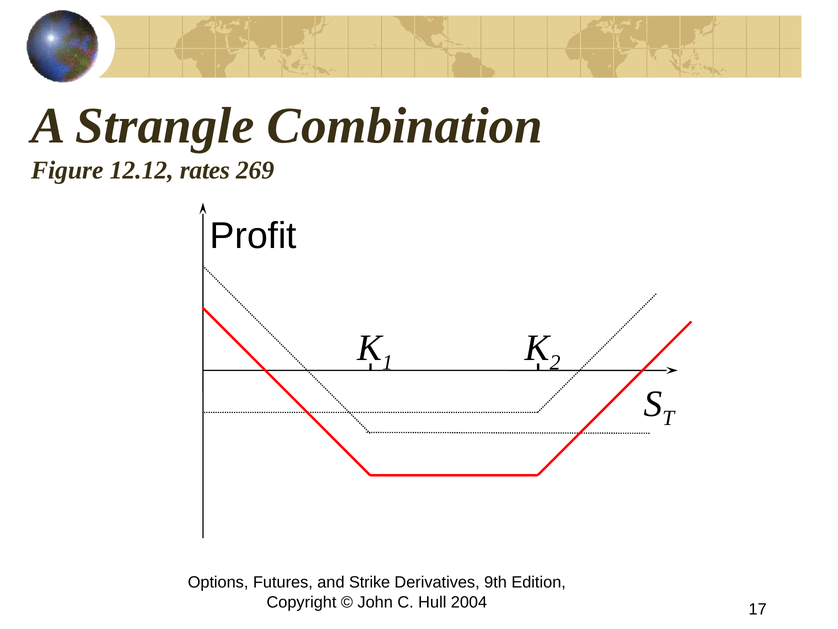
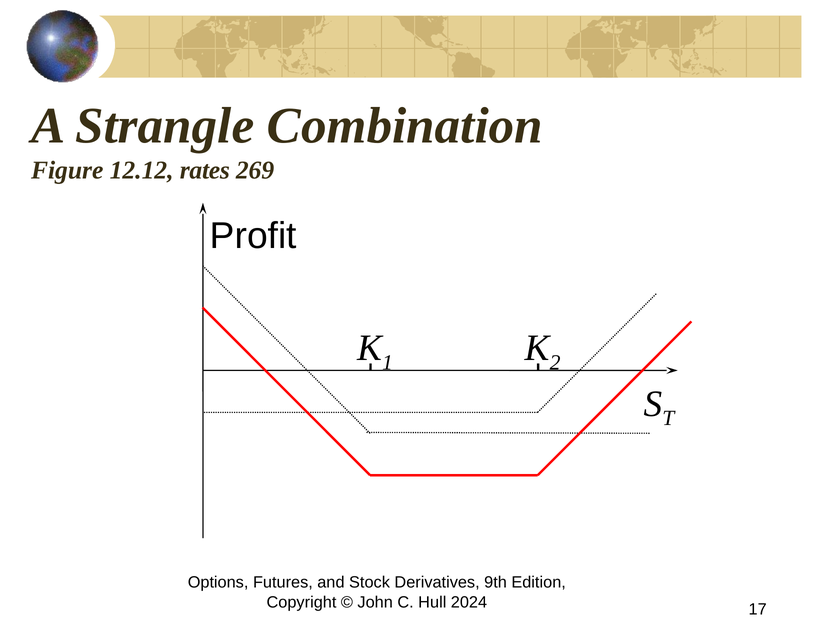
Strike: Strike -> Stock (370, 582)
2004: 2004 -> 2024 (469, 602)
